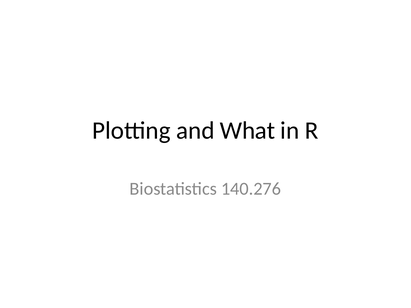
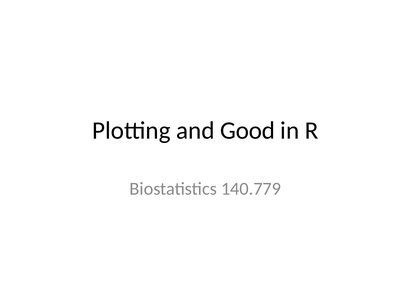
What: What -> Good (248, 131)
140.276: 140.276 -> 140.779 (251, 189)
